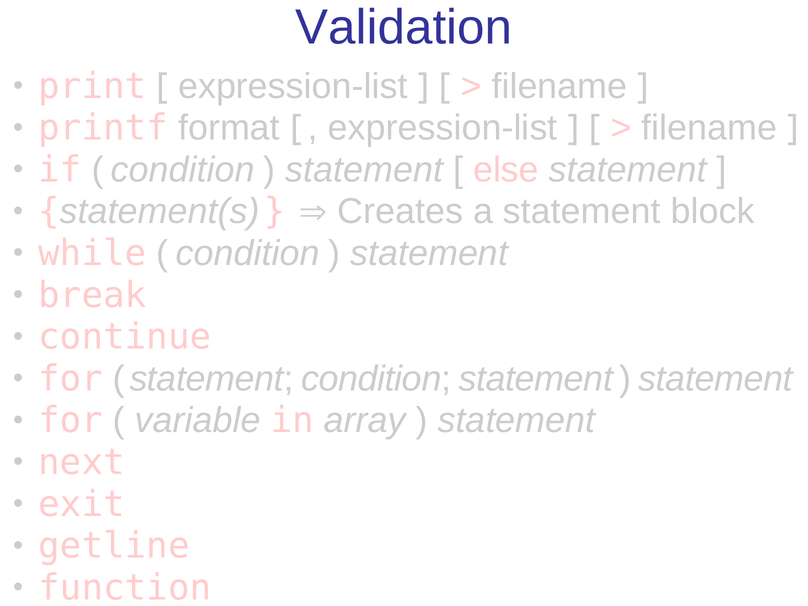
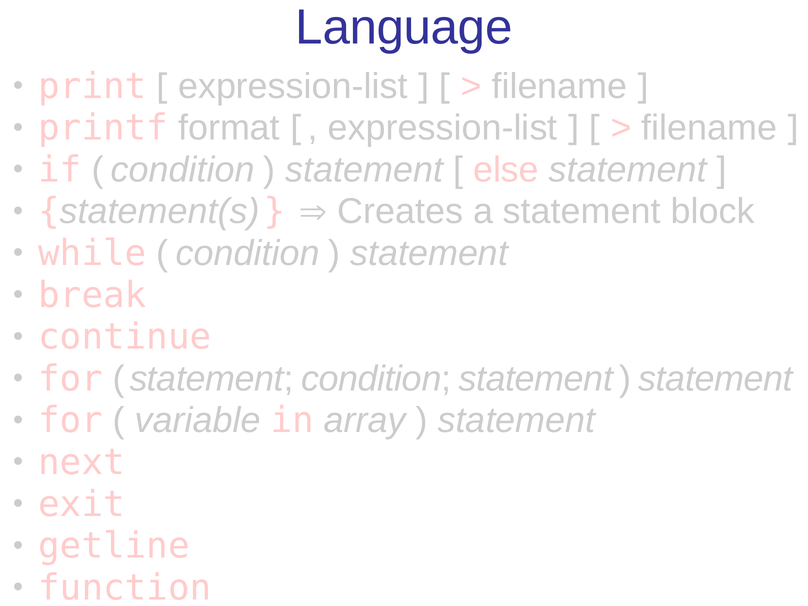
Validation: Validation -> Language (404, 28)
